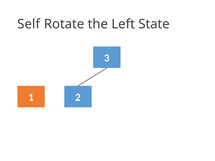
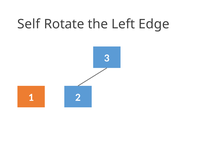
State: State -> Edge (154, 24)
